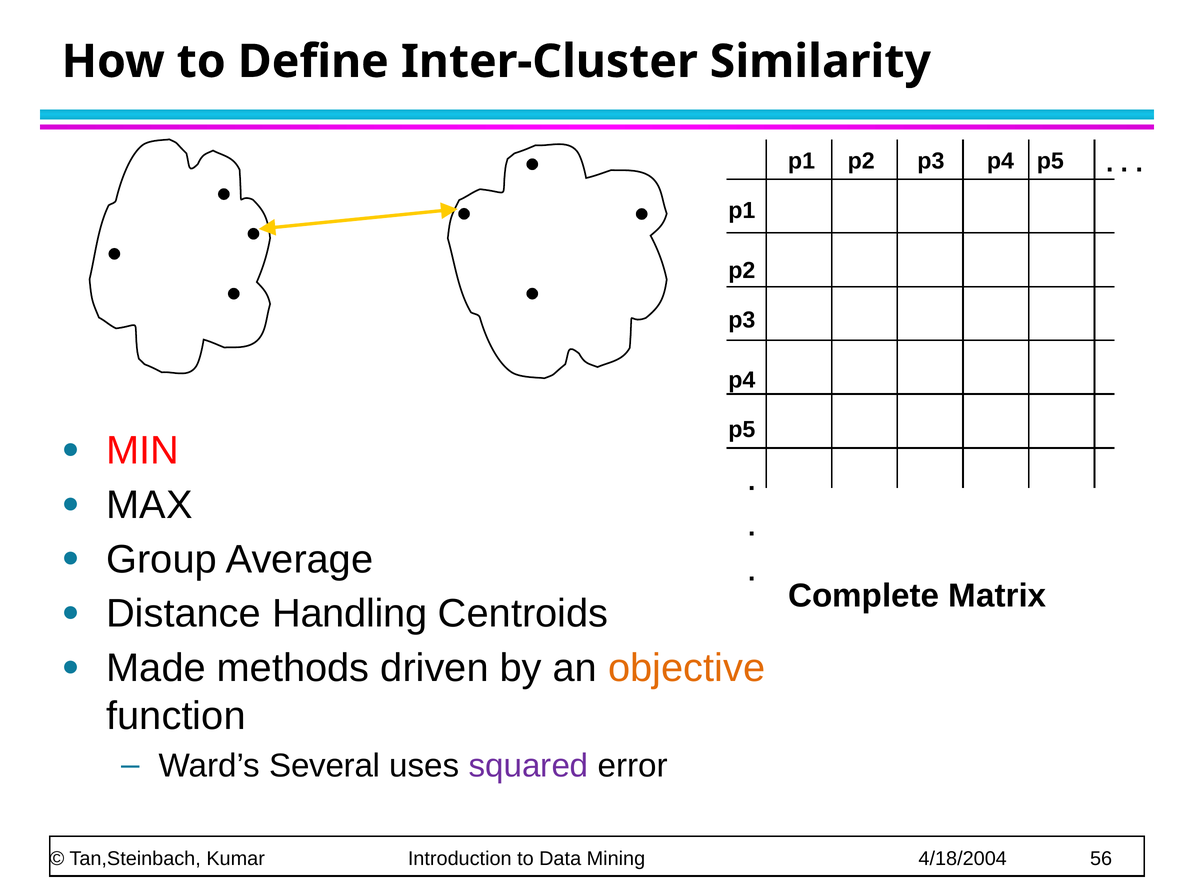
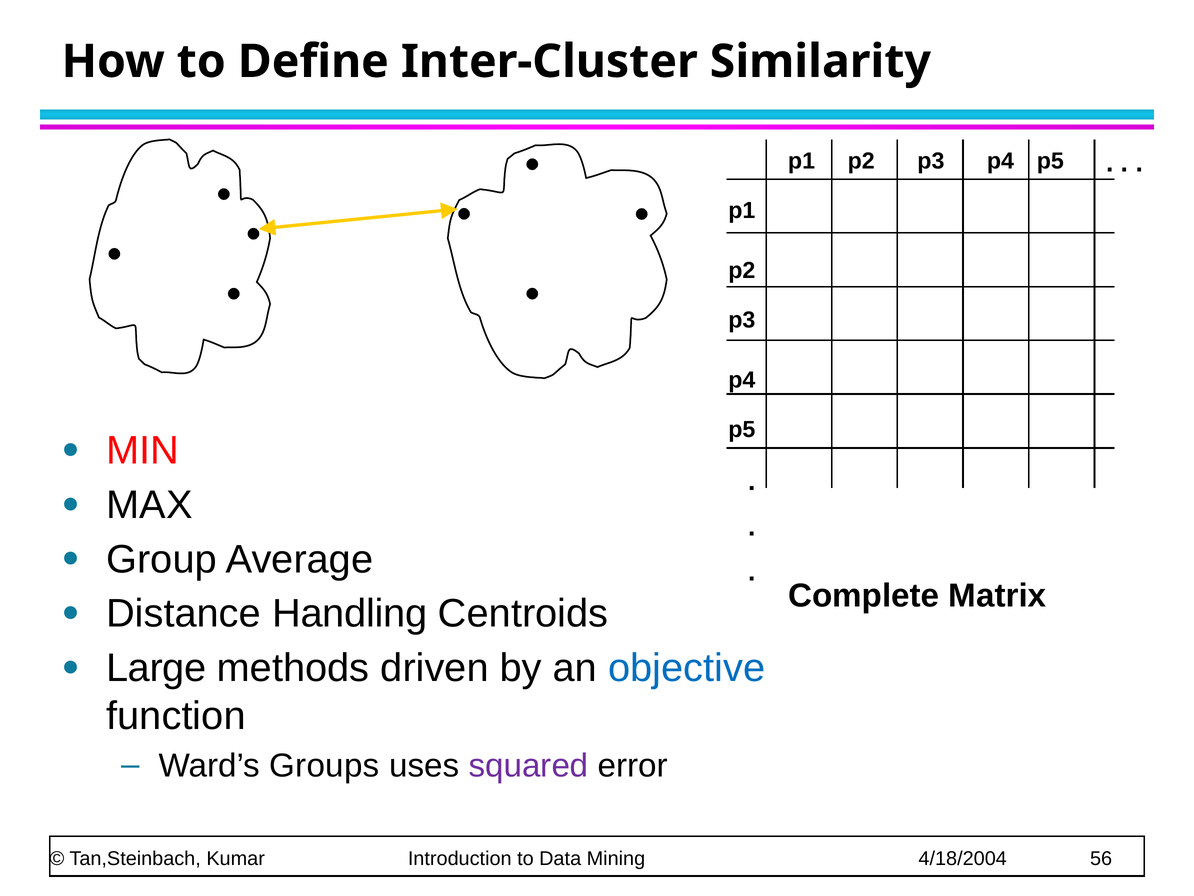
Made: Made -> Large (156, 668)
objective colour: orange -> blue (687, 668)
Several: Several -> Groups (324, 766)
